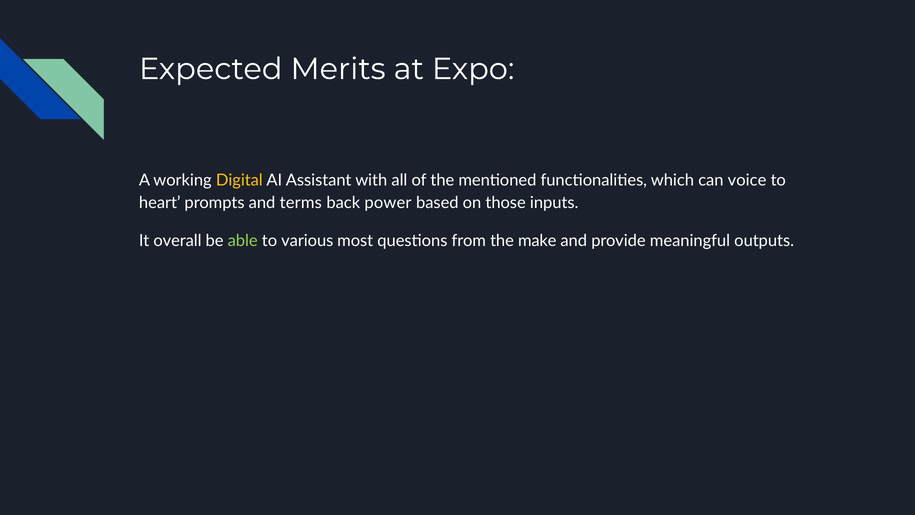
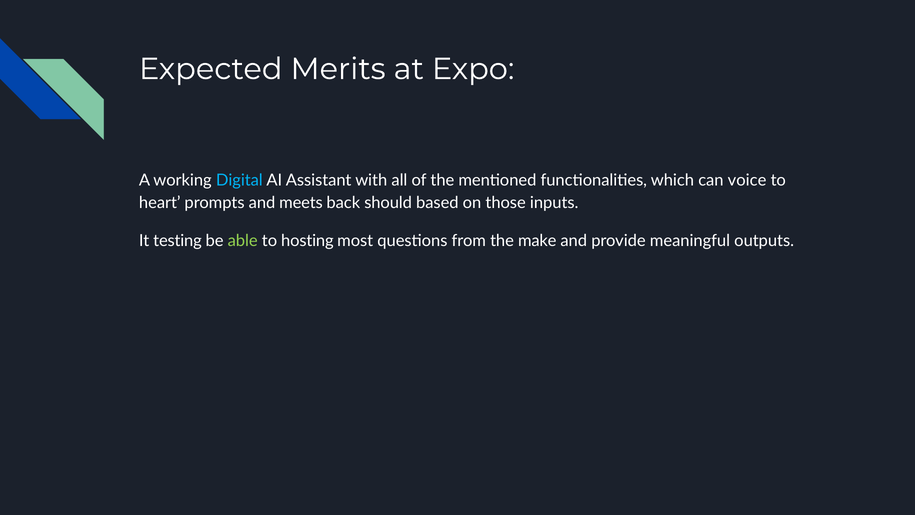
Digital colour: yellow -> light blue (239, 180)
terms: terms -> meets (301, 203)
power: power -> should (388, 203)
overall: overall -> testing (178, 241)
various: various -> hosting (307, 241)
